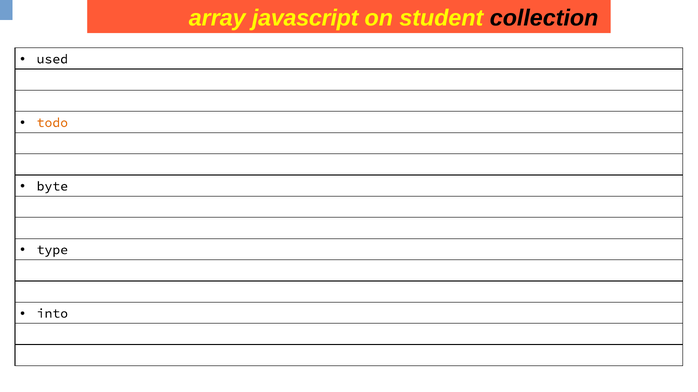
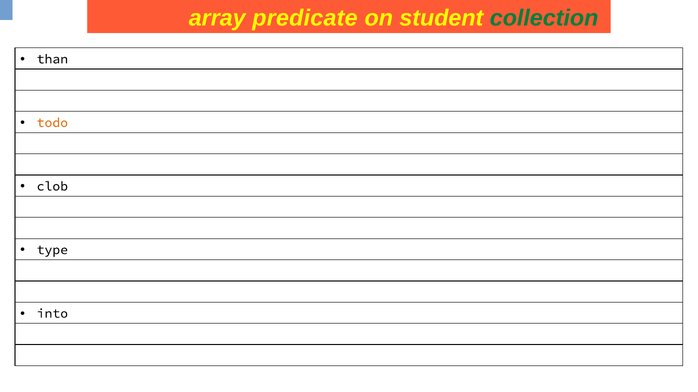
javascript: javascript -> predicate (305, 18)
collection colour: black -> green (544, 18)
used: used -> than (52, 59)
byte: byte -> clob (52, 186)
